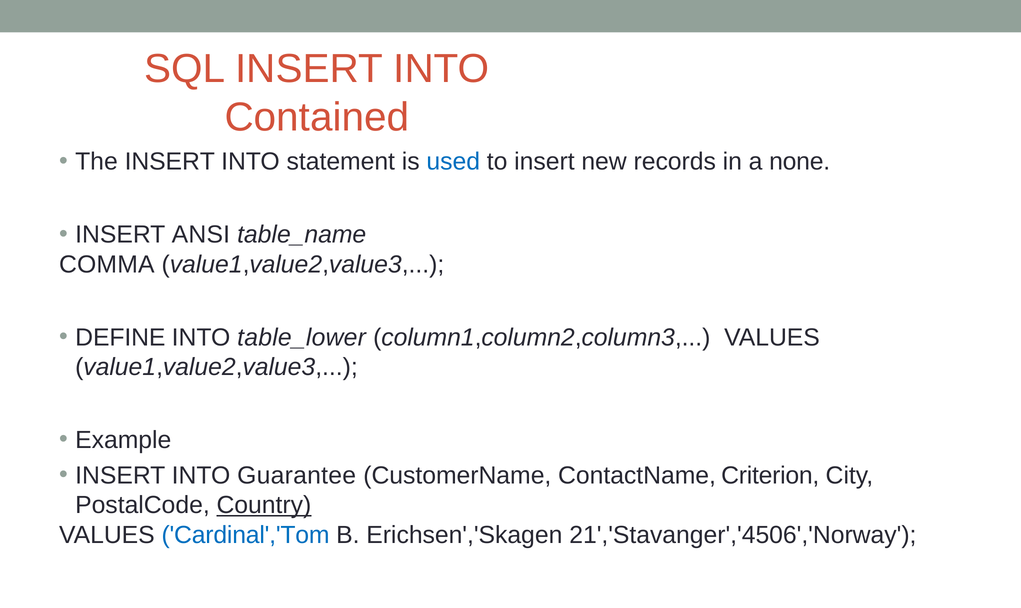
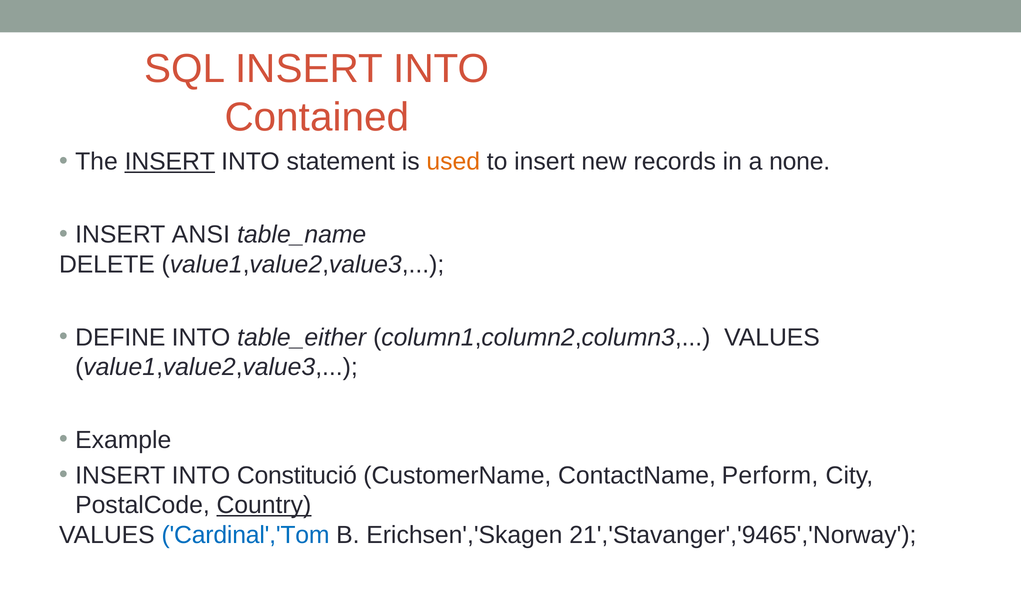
INSERT underline: none -> present (170, 162)
used colour: blue -> orange (453, 162)
COMMA: COMMA -> DELETE (107, 264)
table_lower: table_lower -> table_either (302, 337)
Guarantee: Guarantee -> Constitució (297, 475)
Criterion: Criterion -> Perform (770, 475)
21','Stavanger','4506','Norway: 21','Stavanger','4506','Norway -> 21','Stavanger','9465','Norway (743, 535)
